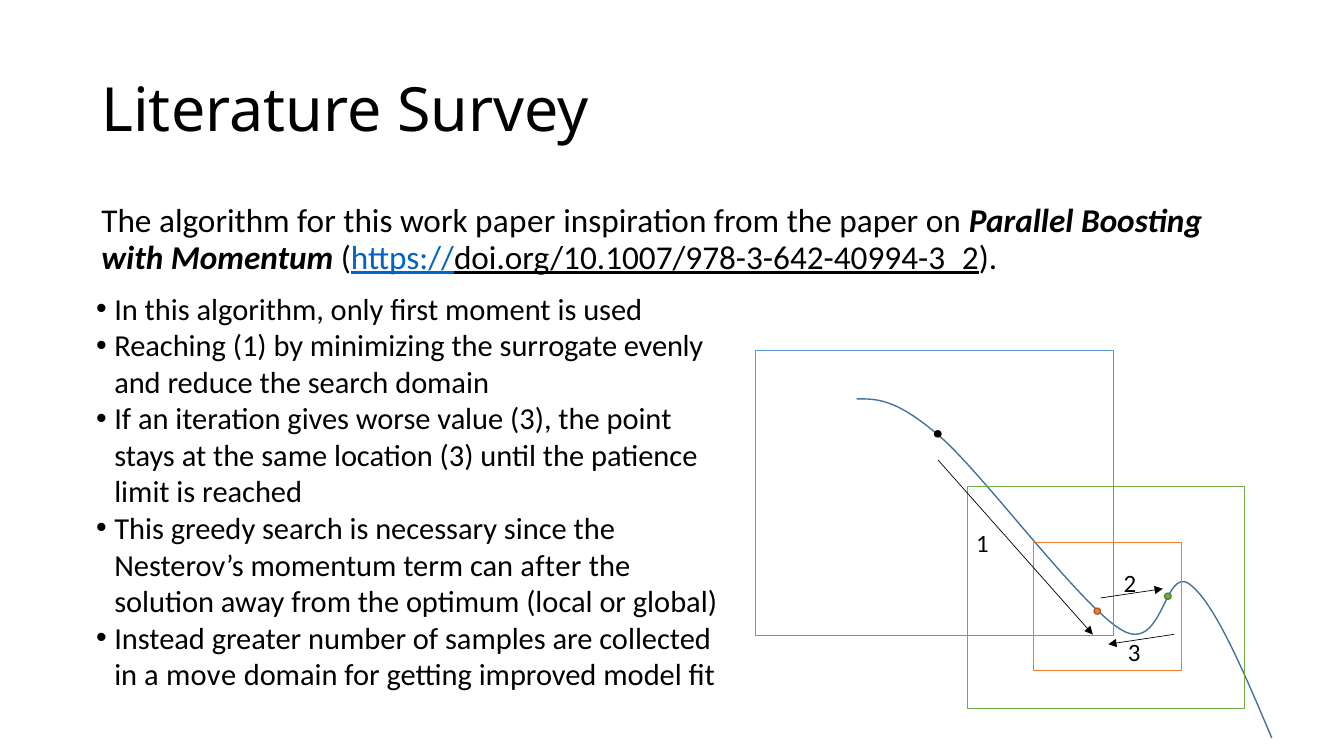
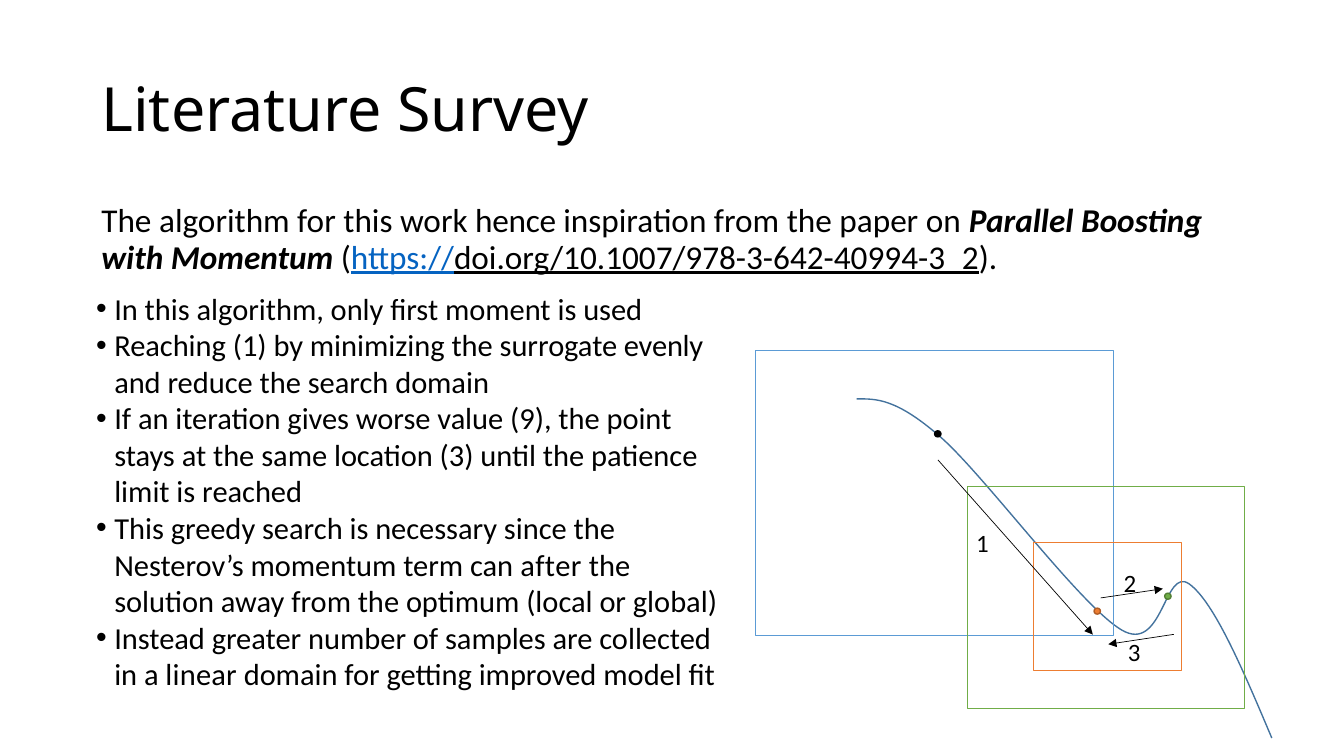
work paper: paper -> hence (516, 222)
value 3: 3 -> 9 (531, 420)
move: move -> linear (201, 676)
